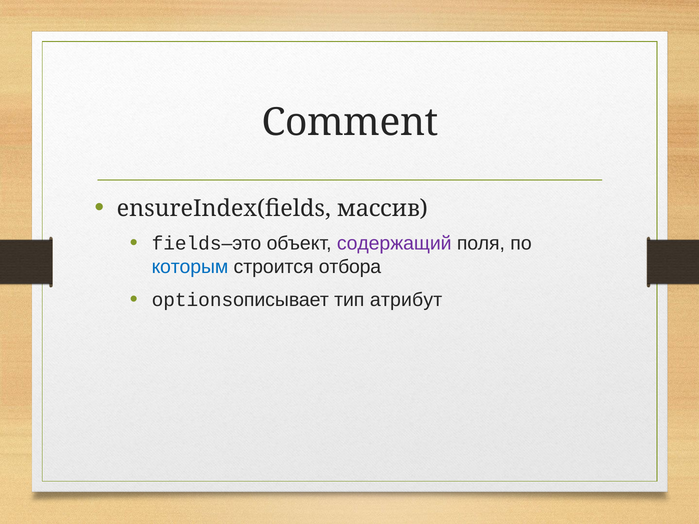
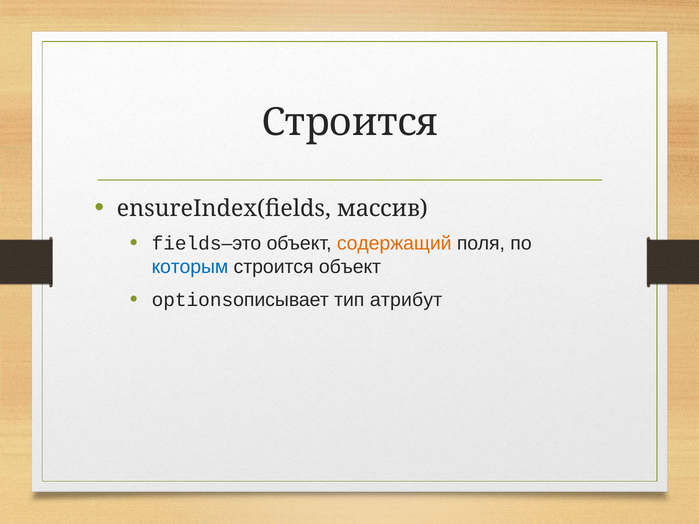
Comment: Comment -> Строится (350, 123)
содержащий colour: purple -> orange (394, 244)
строится отбора: отбора -> объект (350, 267)
